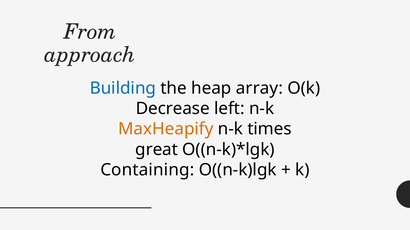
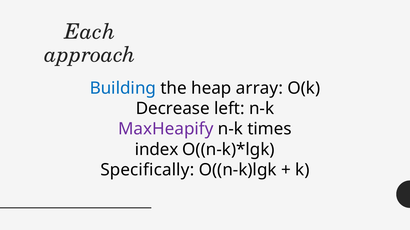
From: From -> Each (90, 32)
MaxHeapify colour: orange -> purple (166, 129)
great: great -> index (157, 150)
Containing: Containing -> Specifically (147, 170)
